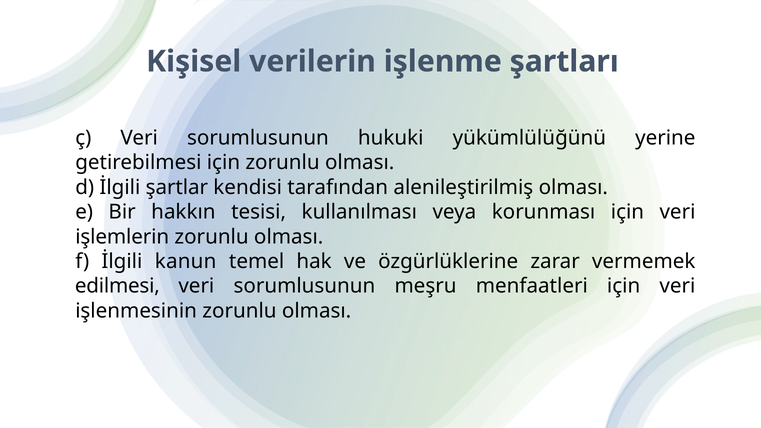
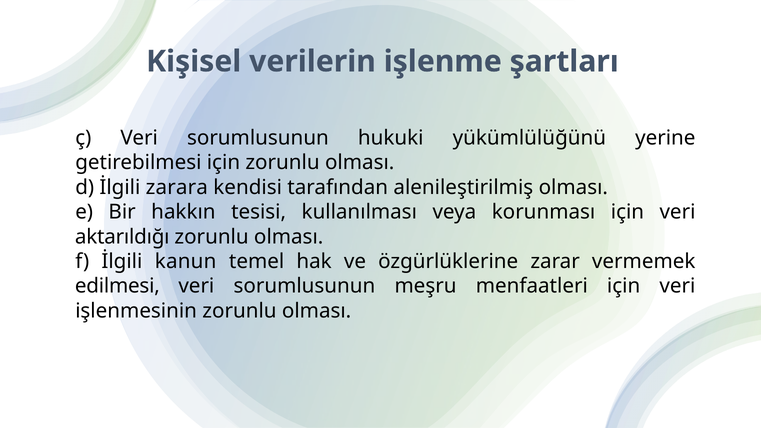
şartlar: şartlar -> zarara (177, 187)
işlemlerin: işlemlerin -> aktarıldığı (122, 237)
